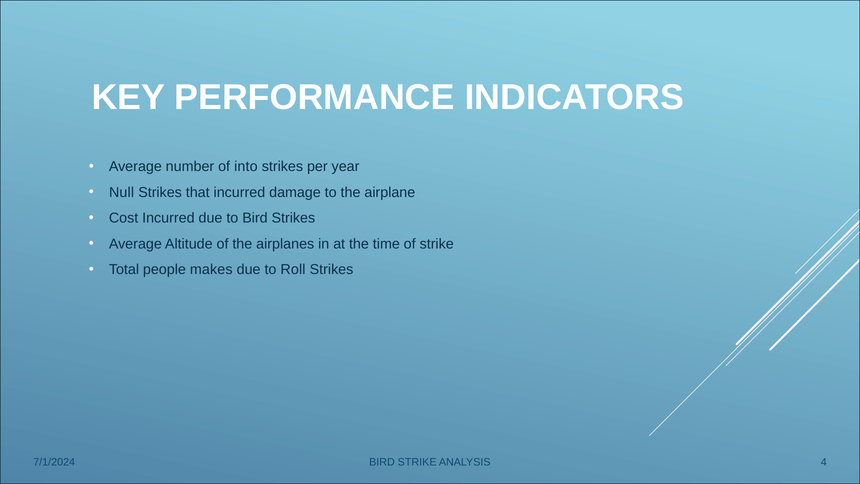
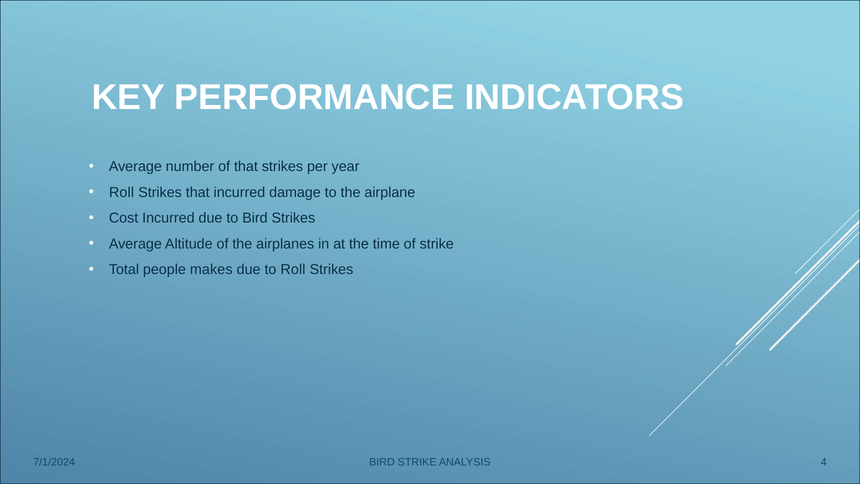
of into: into -> that (246, 167)
Null: Null -> Roll (122, 192)
